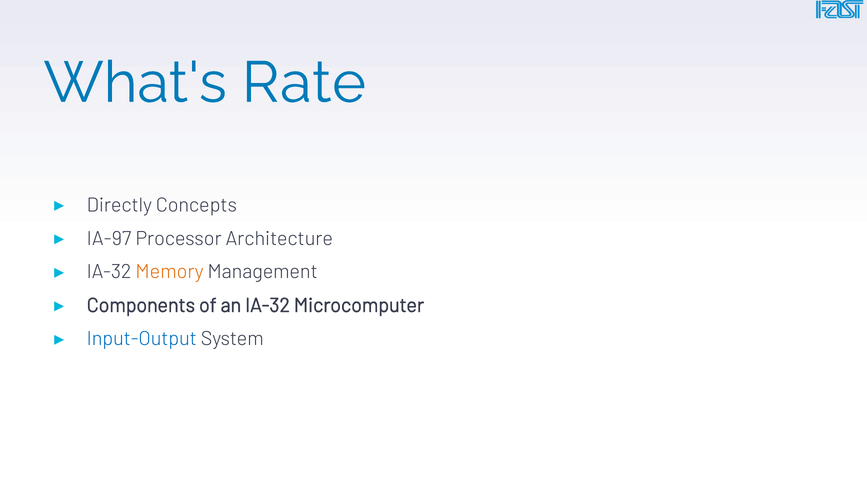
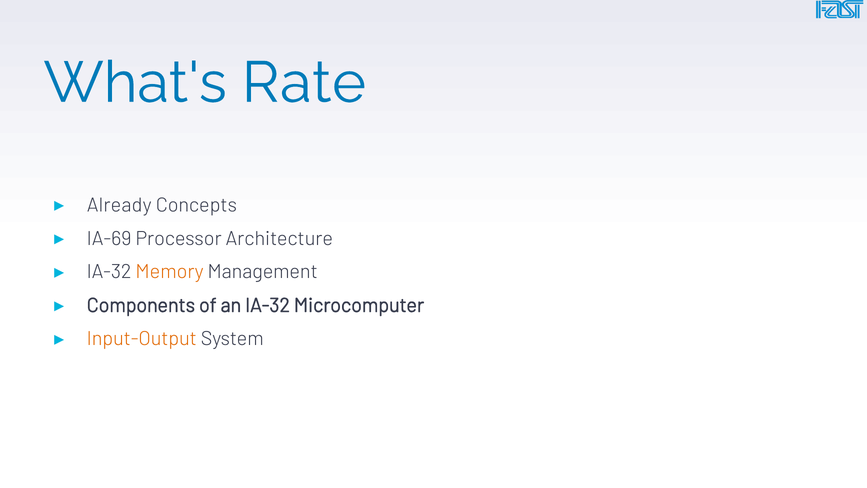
Directly: Directly -> Already (119, 205)
IA-97: IA-97 -> IA-69 (109, 238)
Input-Output colour: blue -> orange (142, 339)
